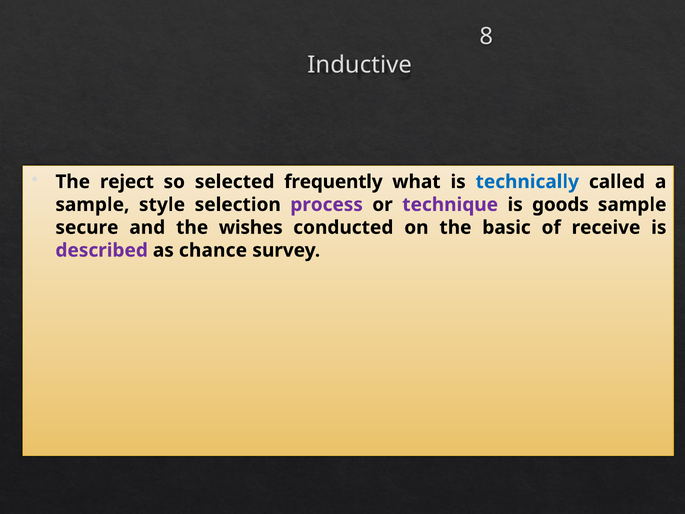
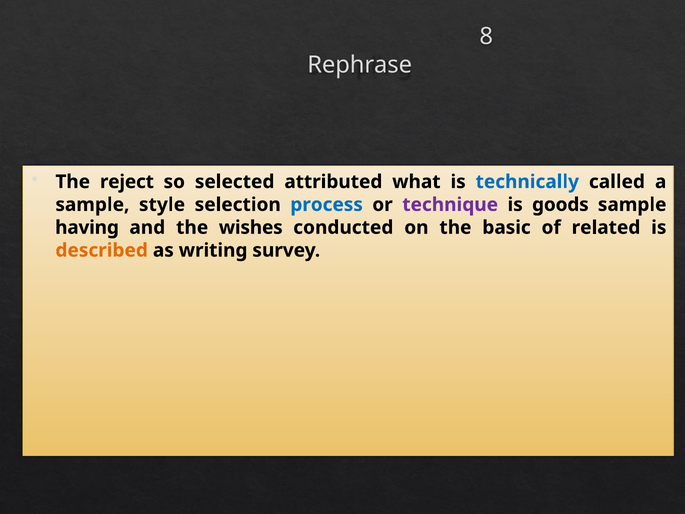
Inductive: Inductive -> Rephrase (360, 65)
frequently: frequently -> attributed (333, 182)
process colour: purple -> blue (327, 205)
secure: secure -> having (87, 227)
receive: receive -> related (606, 227)
described colour: purple -> orange (102, 250)
chance: chance -> writing (213, 250)
